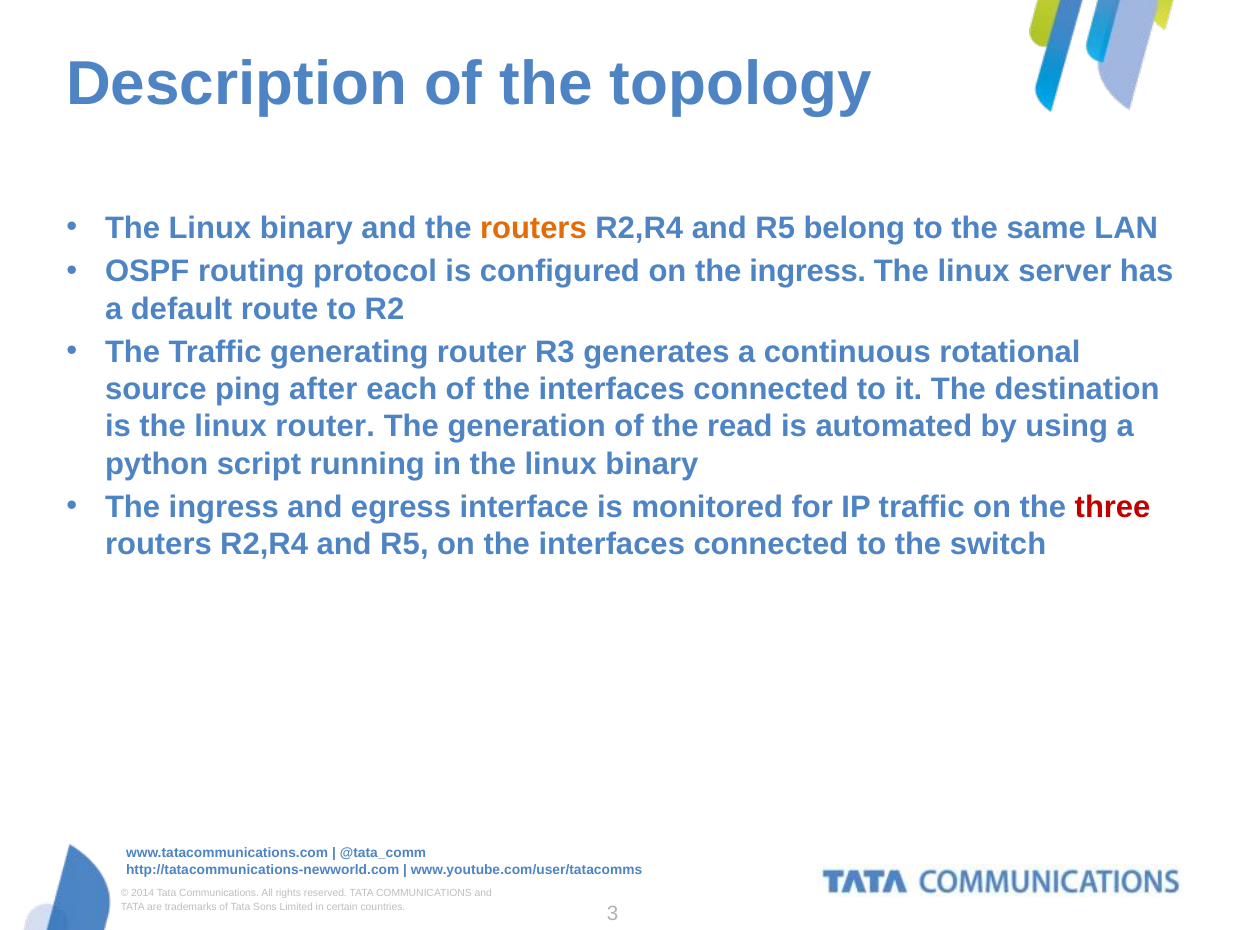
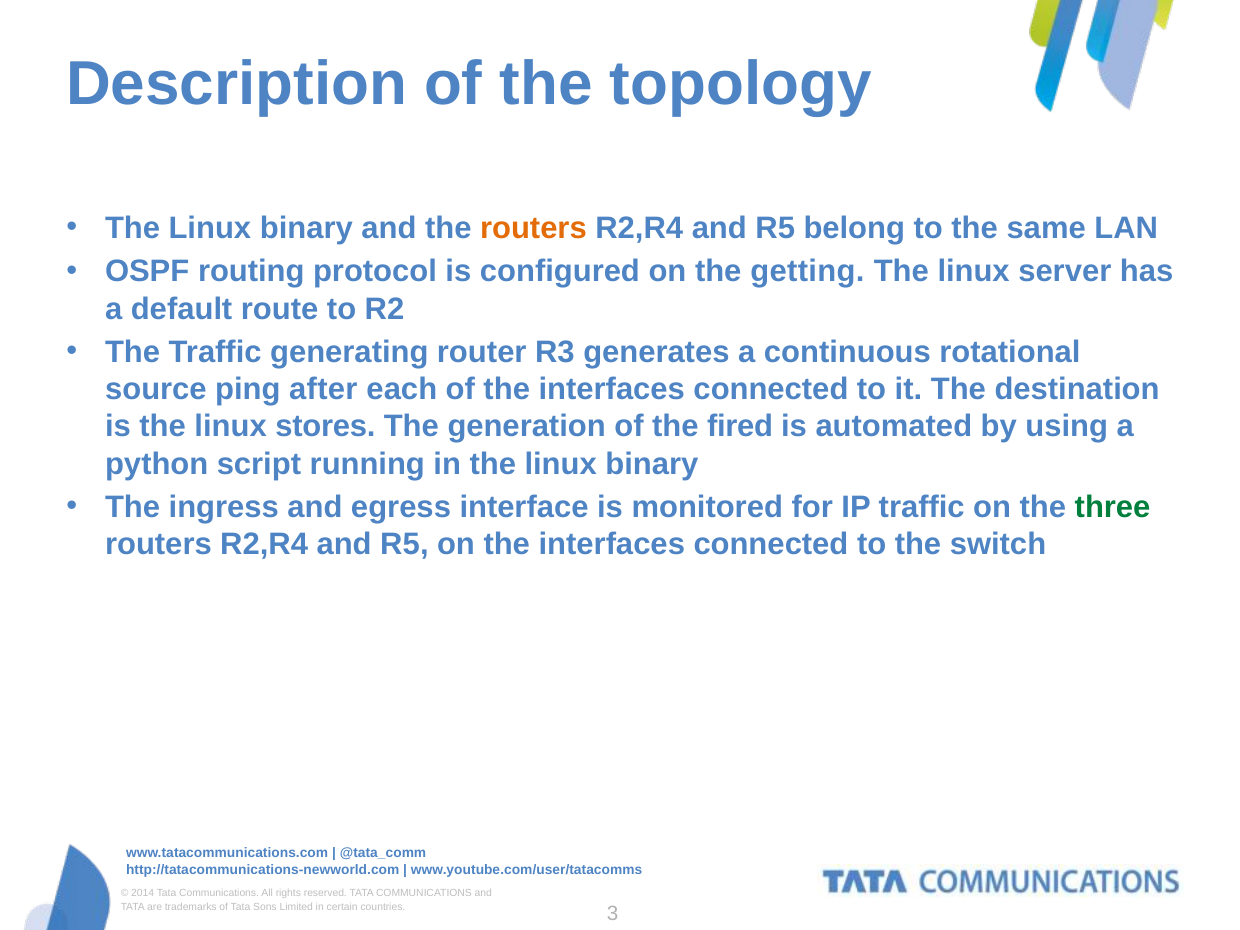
on the ingress: ingress -> getting (807, 272)
linux router: router -> stores (325, 427)
read: read -> fired (740, 427)
three colour: red -> green (1113, 507)
